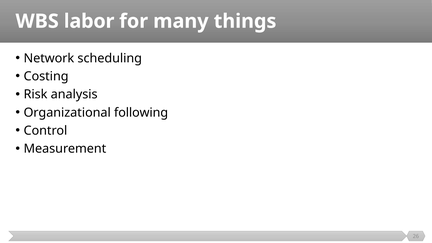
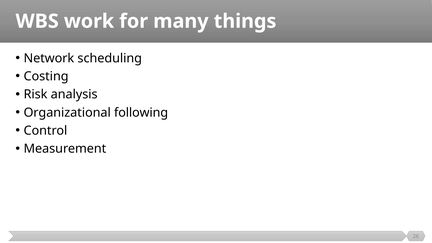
labor: labor -> work (89, 21)
